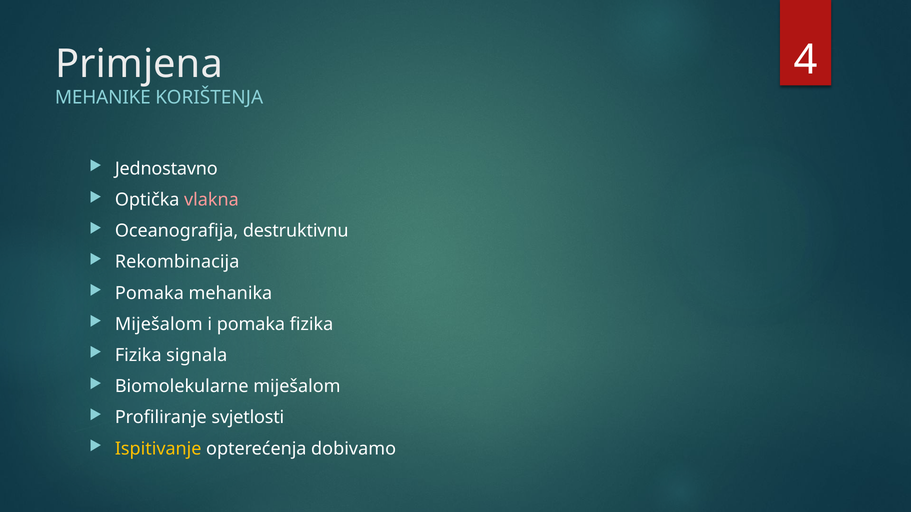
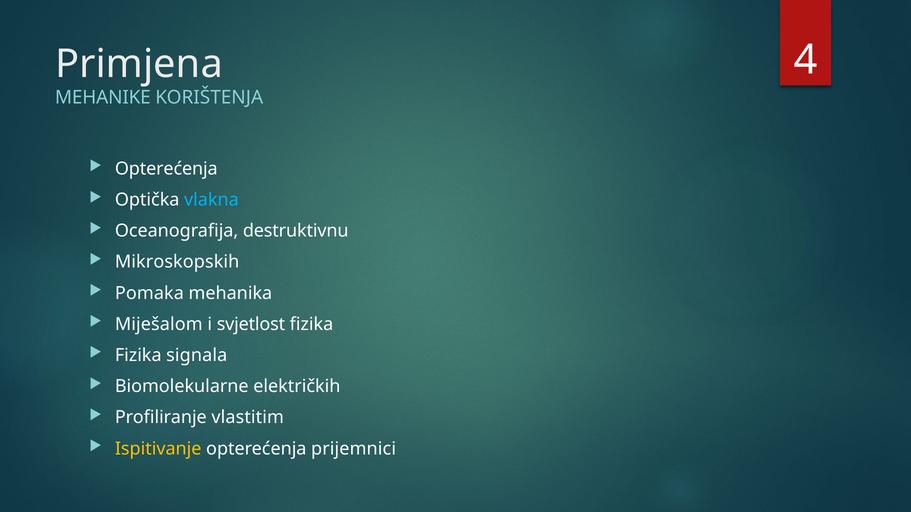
Jednostavno: Jednostavno -> Opterećenja (166, 169)
vlakna colour: pink -> light blue (211, 200)
Rekombinacija: Rekombinacija -> Mikroskopskih (177, 262)
i pomaka: pomaka -> svjetlost (251, 325)
Biomolekularne miješalom: miješalom -> električkih (297, 387)
svjetlosti: svjetlosti -> vlastitim (248, 418)
dobivamo: dobivamo -> prijemnici (354, 449)
